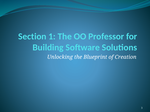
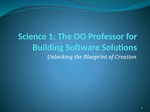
Section: Section -> Science (32, 37)
